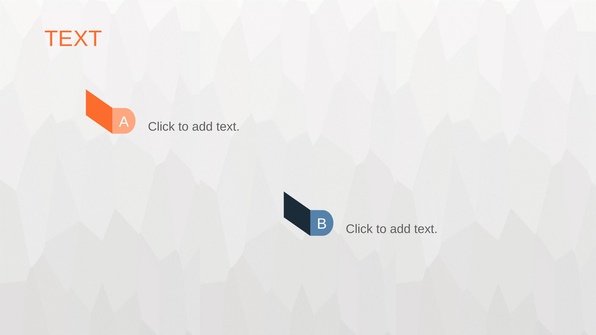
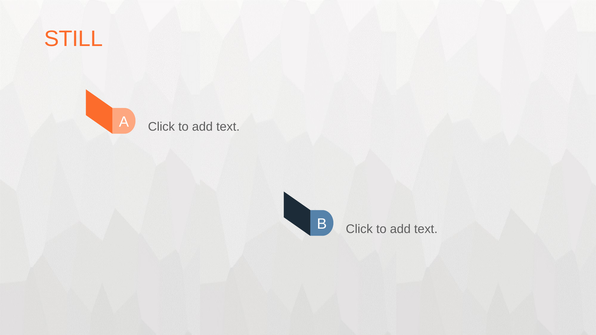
TEXT: TEXT -> STILL (74, 39)
